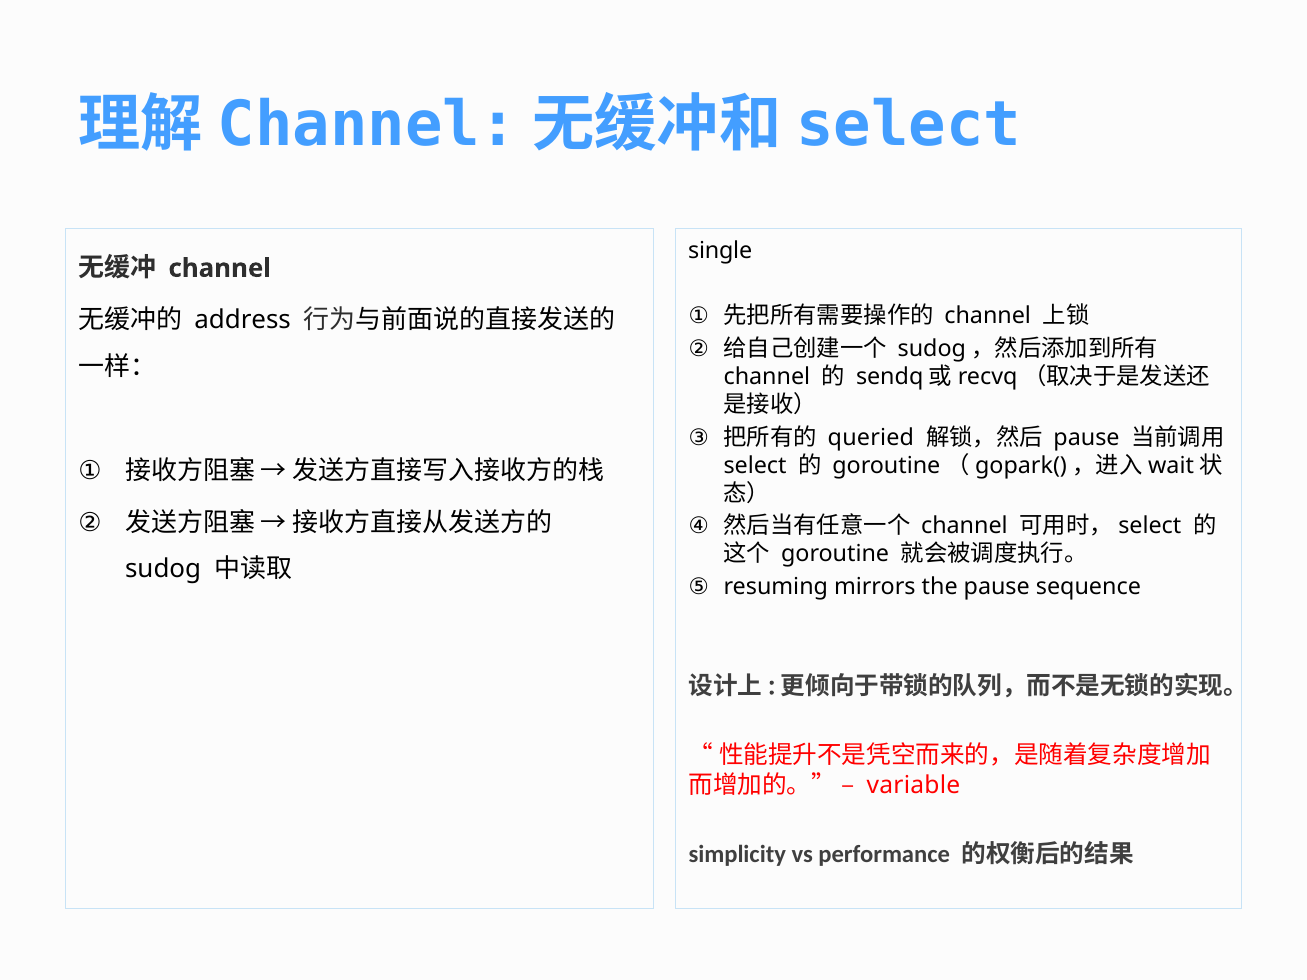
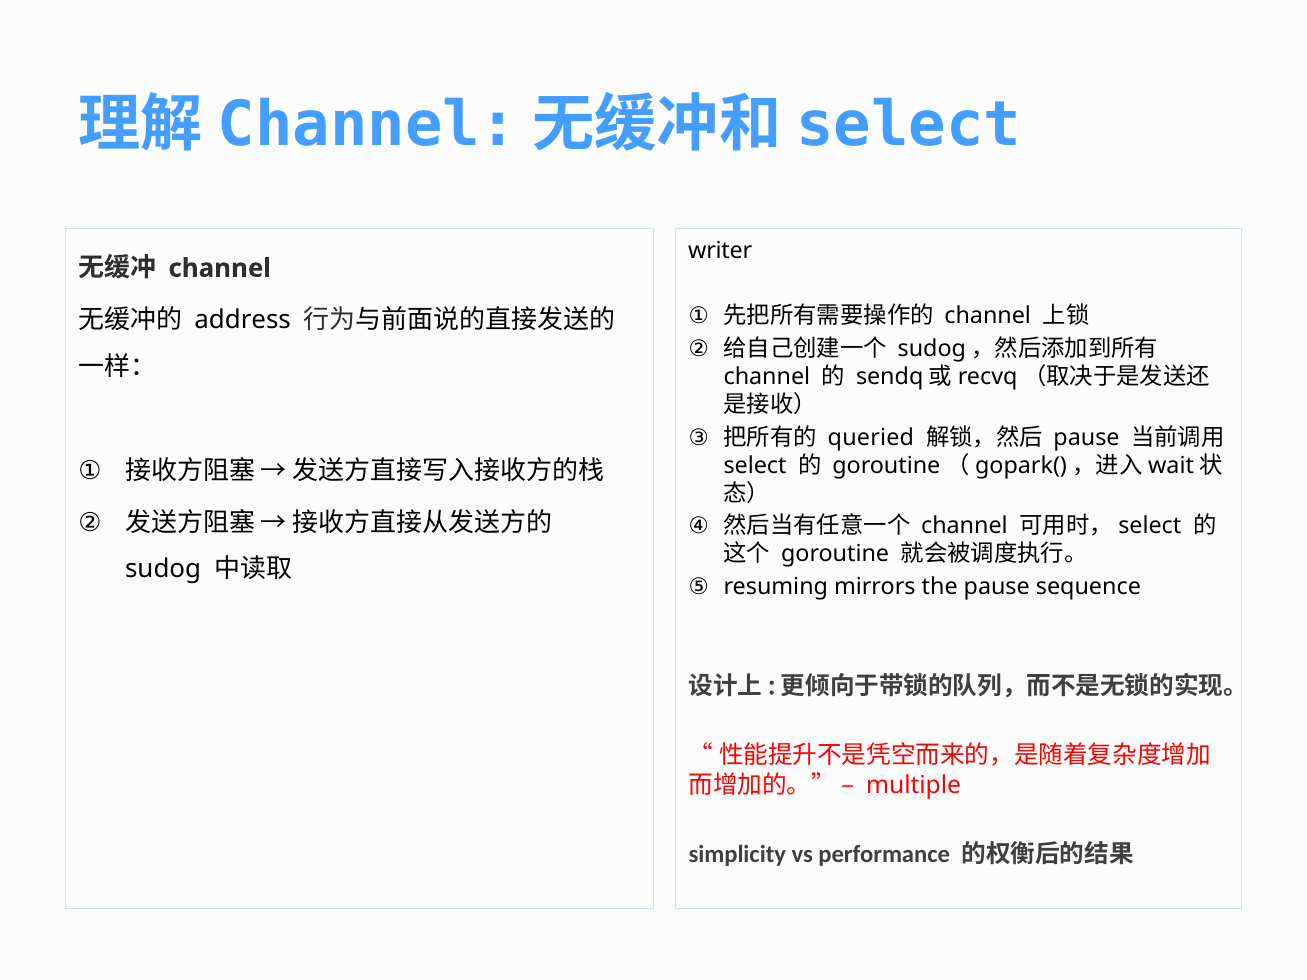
single: single -> writer (720, 251)
variable: variable -> multiple (914, 785)
